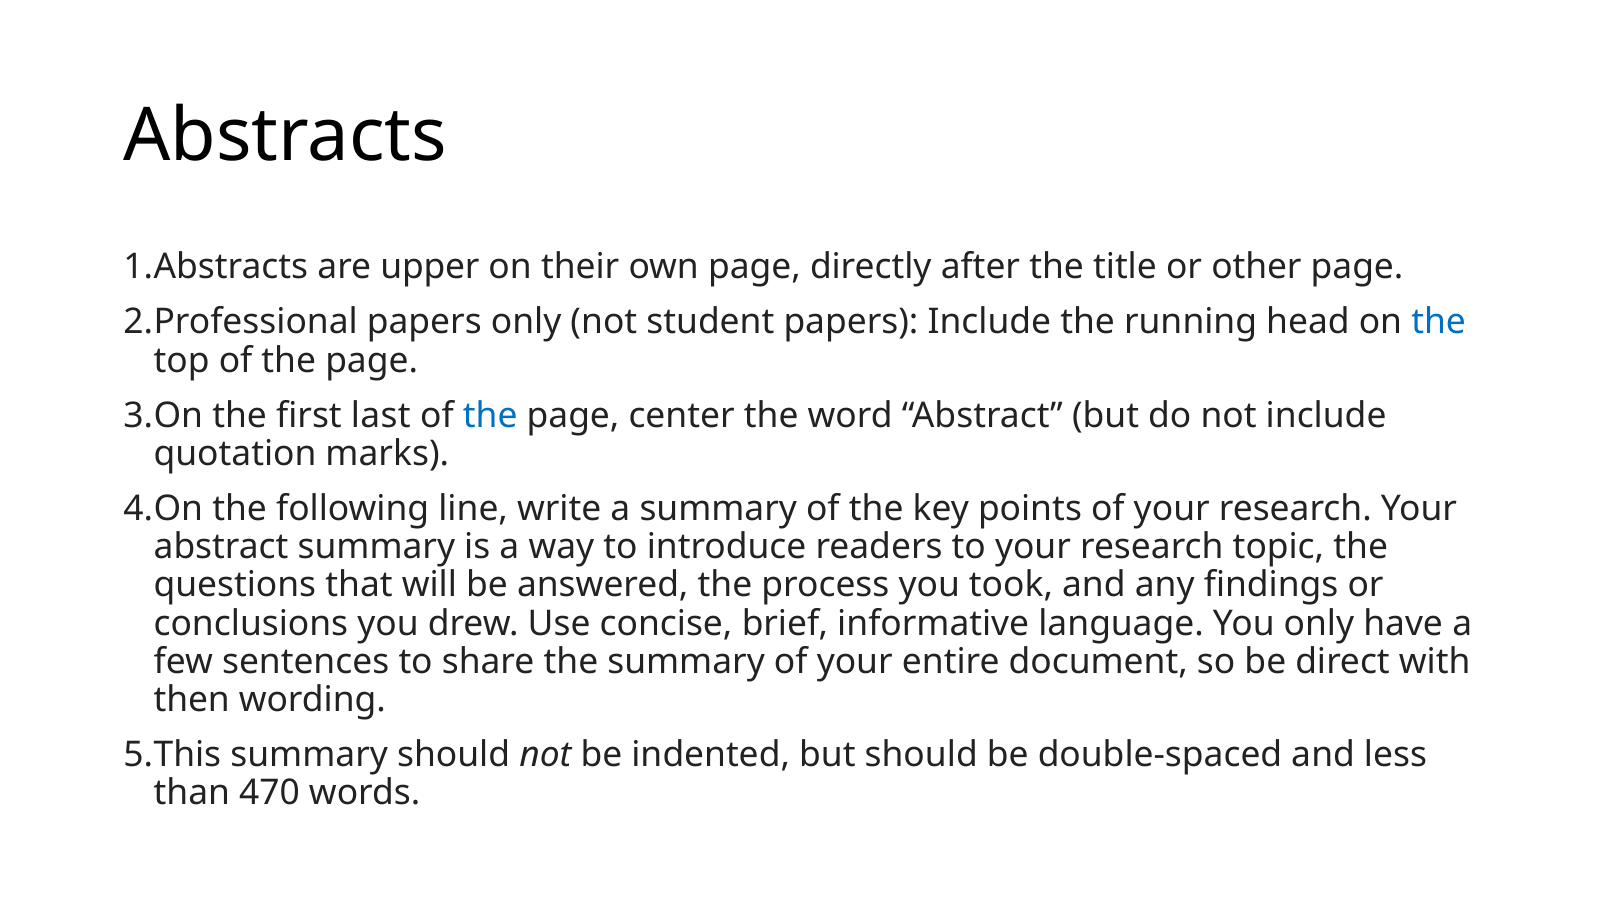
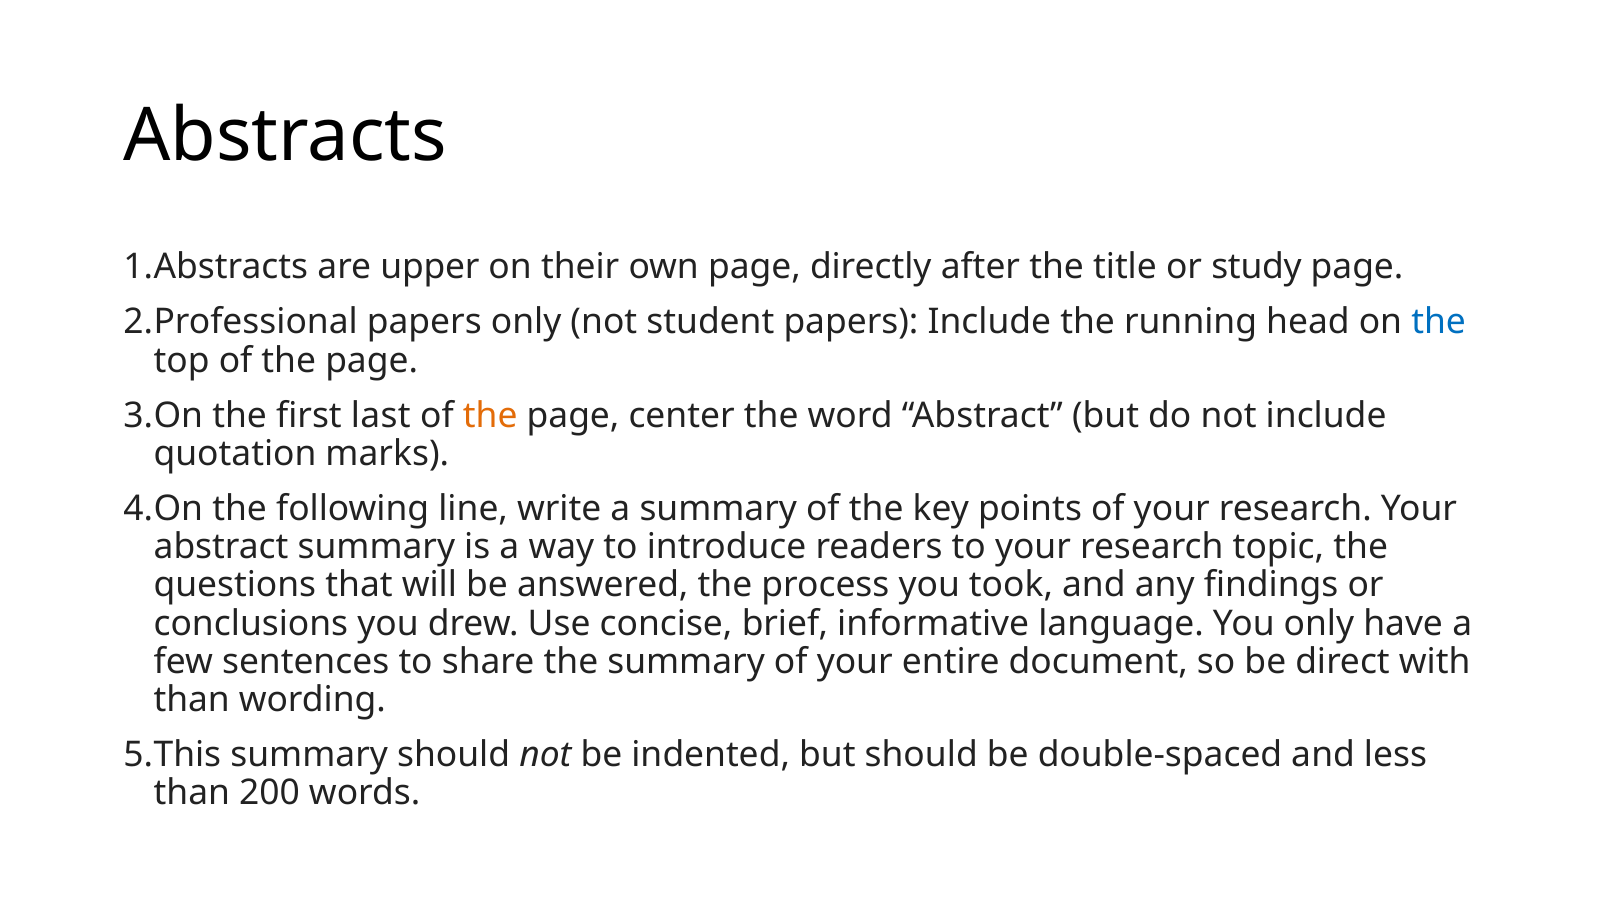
other: other -> study (1257, 267)
the colour: blue -> orange (490, 416)
then: then -> than (192, 700)
470: 470 -> 200 (270, 793)
